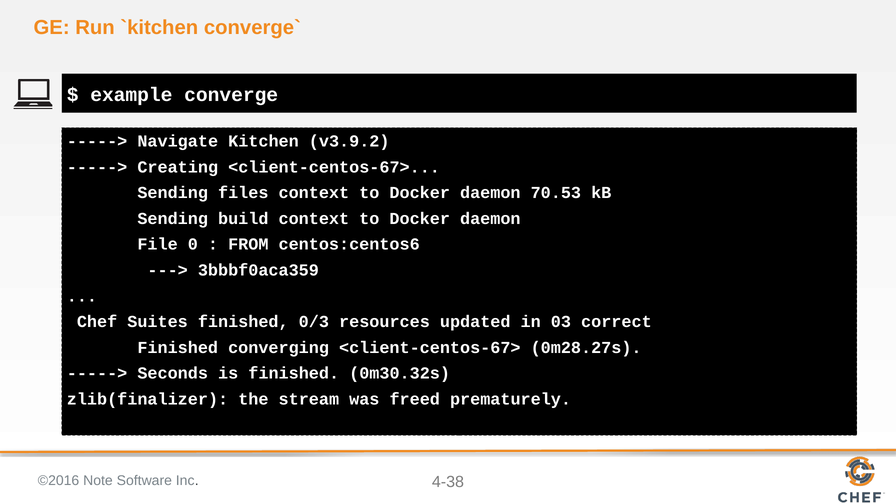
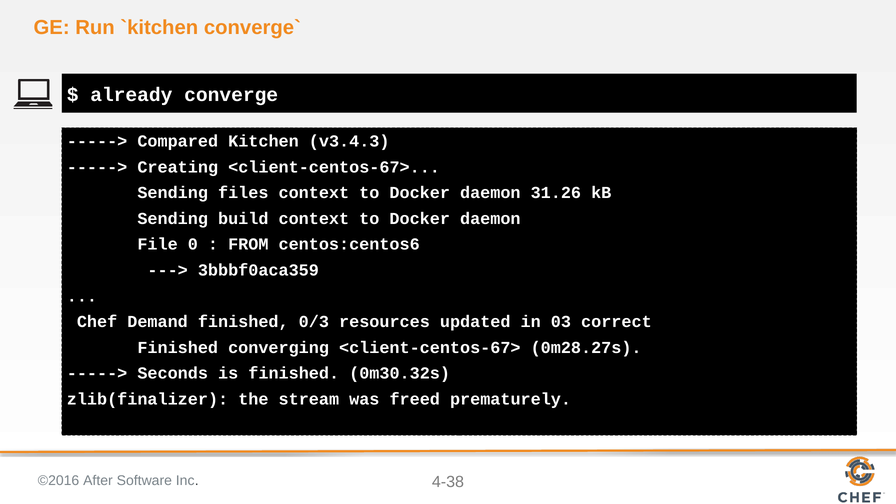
example: example -> already (131, 95)
Navigate: Navigate -> Compared (178, 141)
v3.9.2: v3.9.2 -> v3.4.3 (349, 141)
70.53: 70.53 -> 31.26 (556, 193)
Suites: Suites -> Demand (158, 322)
Note: Note -> After (98, 481)
